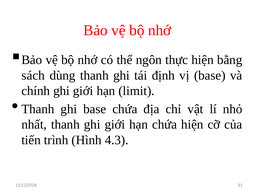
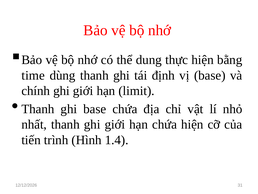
ngôn: ngôn -> dung (149, 60)
sách: sách -> time (33, 75)
4.3: 4.3 -> 1.4 (117, 140)
